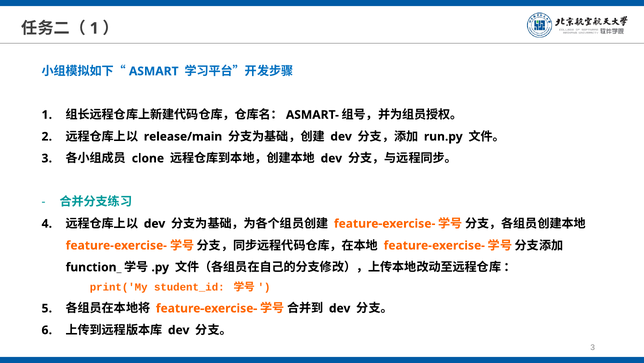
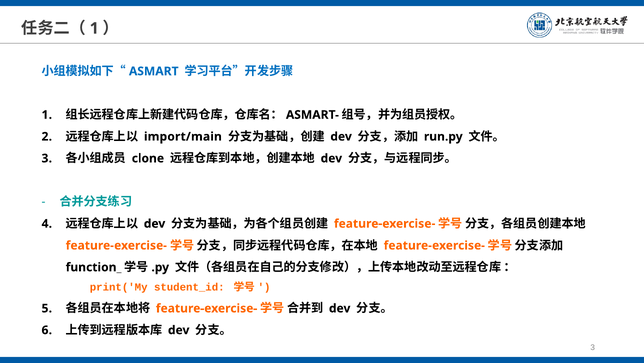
release/main: release/main -> import/main (183, 136)
